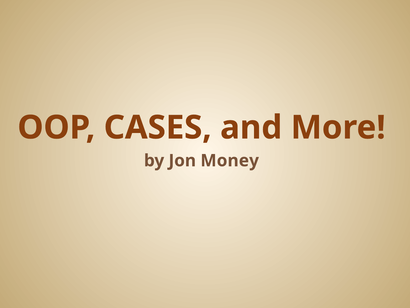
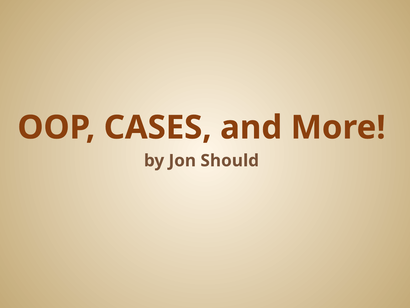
Money: Money -> Should (230, 160)
